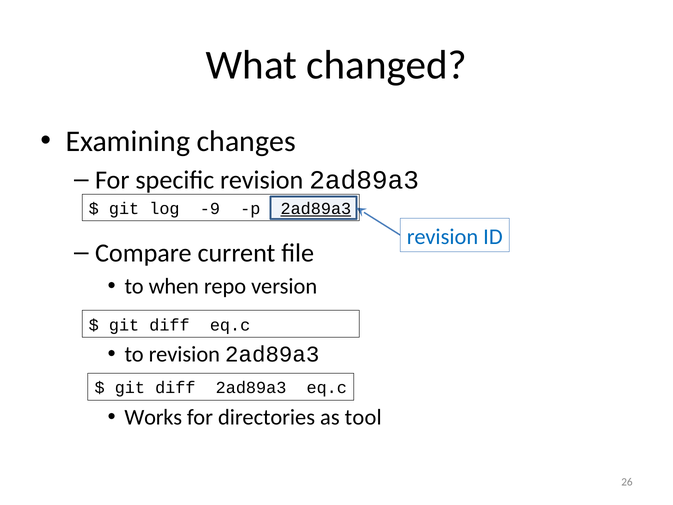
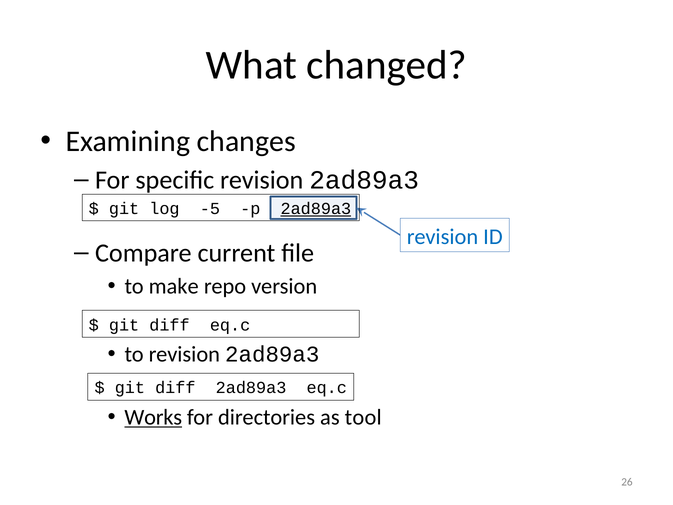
-9: -9 -> -5 (210, 209)
when: when -> make (174, 286)
Works underline: none -> present (153, 417)
